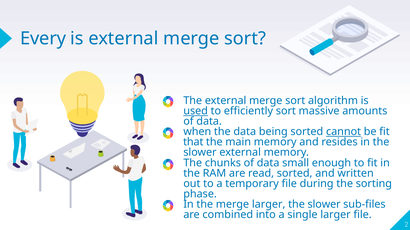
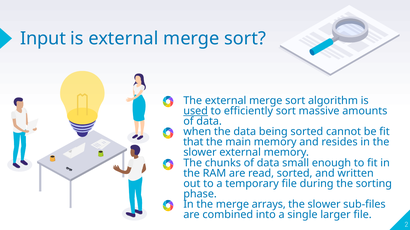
Every: Every -> Input (43, 38)
cannot underline: present -> none (344, 132)
merge larger: larger -> arrays (269, 205)
